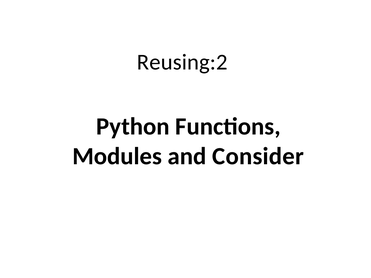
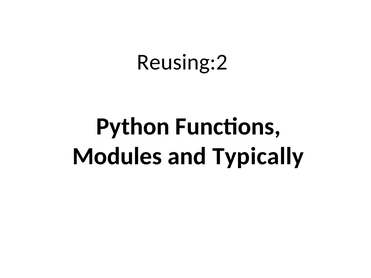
Consider: Consider -> Typically (258, 156)
